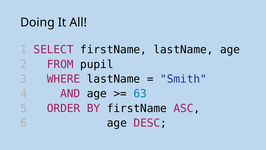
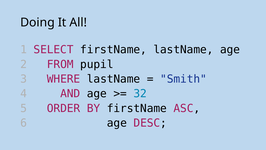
63: 63 -> 32 (140, 93)
